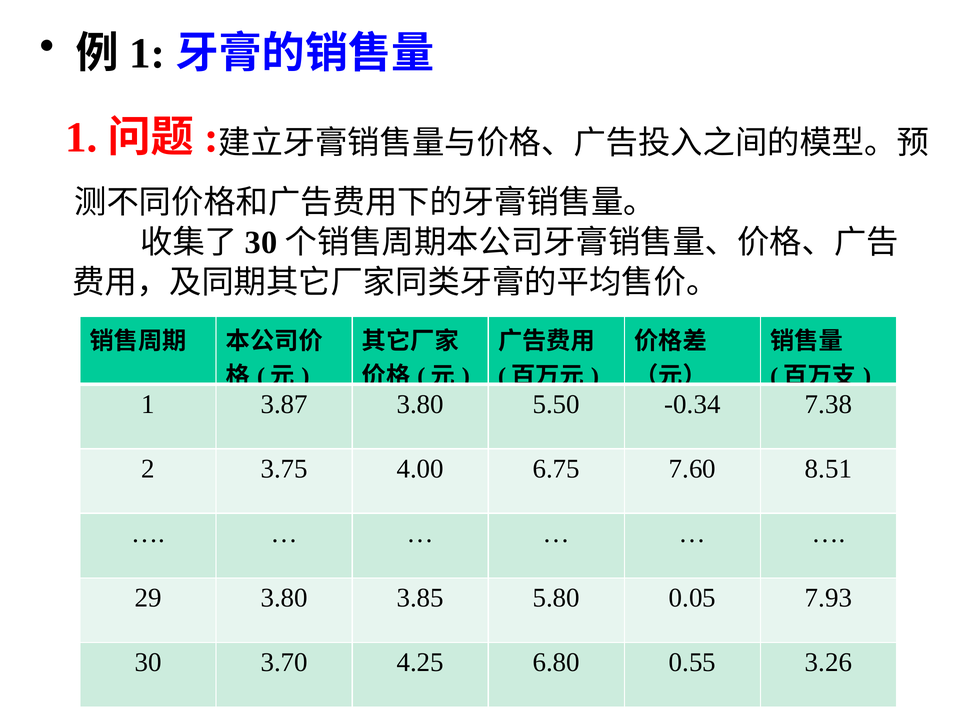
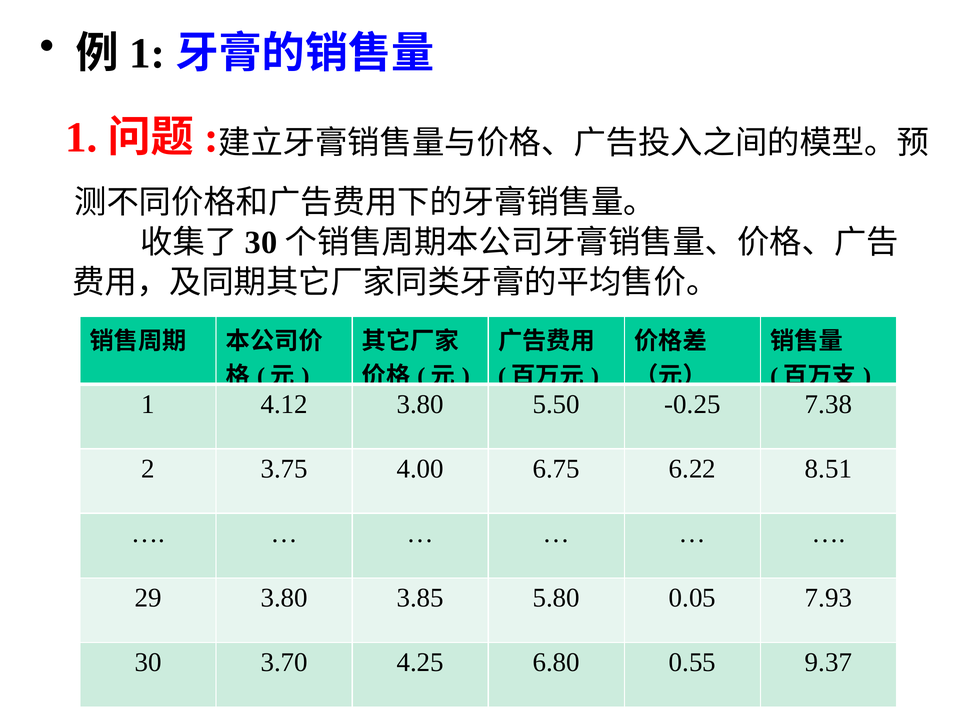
3.87: 3.87 -> 4.12 (284, 404)
-0.34: -0.34 -> -0.25 (692, 404)
7.60: 7.60 -> 6.22 (692, 469)
3.26: 3.26 -> 9.37 (828, 662)
